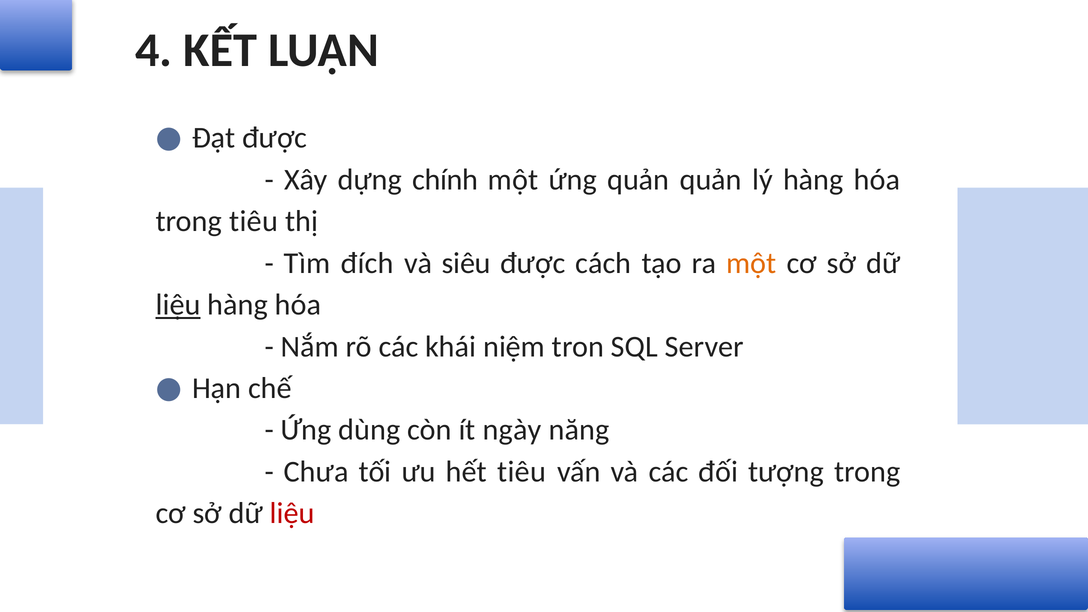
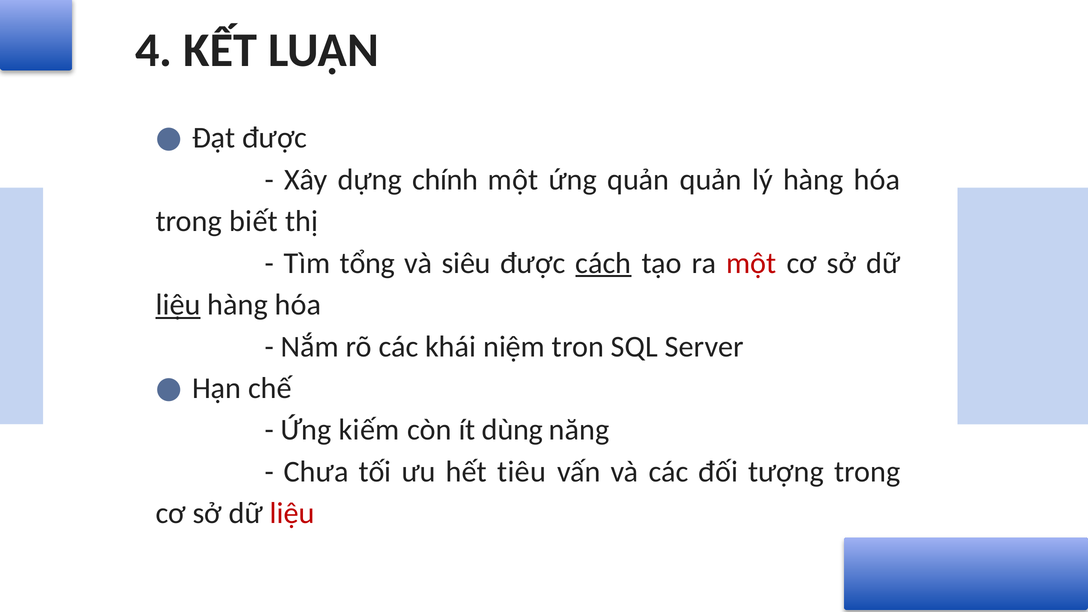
trong tiêu: tiêu -> biết (254, 221)
đích: đích -> tổng (367, 263)
cách underline: none -> present (603, 263)
một colour: orange -> red (751, 263)
dùng: dùng -> kiếm (369, 430)
ngày: ngày -> dùng (512, 430)
